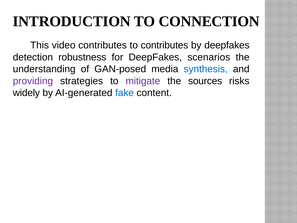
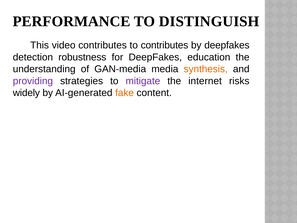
INTRODUCTION: INTRODUCTION -> PERFORMANCE (72, 21)
CONNECTION: CONNECTION -> DISTINGUISH (209, 21)
scenarios: scenarios -> education (209, 57)
GAN-posed: GAN-posed -> GAN-media (120, 69)
synthesis colour: blue -> orange (206, 69)
sources: sources -> internet (205, 81)
fake colour: blue -> orange (125, 93)
